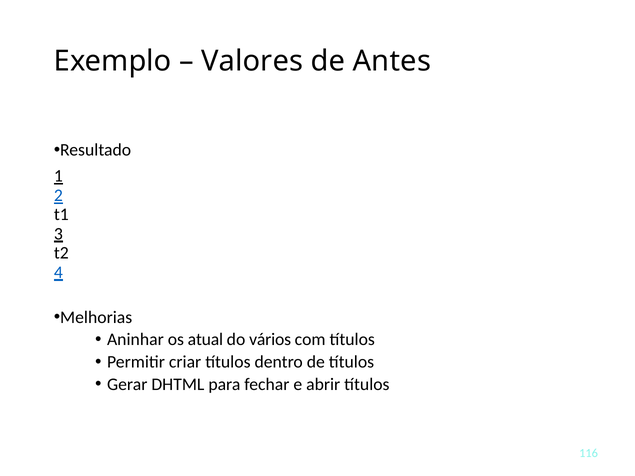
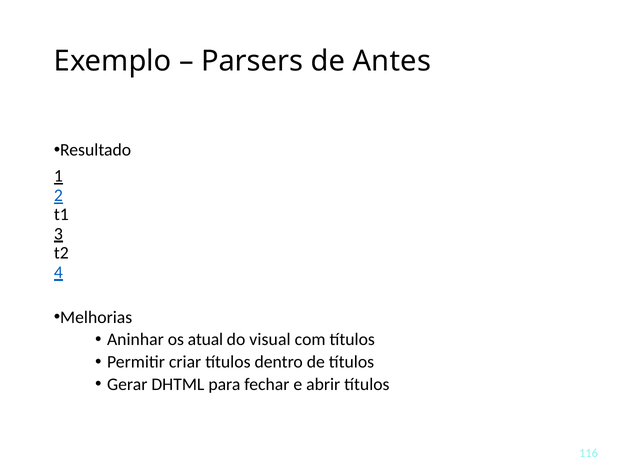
Valores: Valores -> Parsers (252, 61)
vários: vários -> visual (270, 340)
